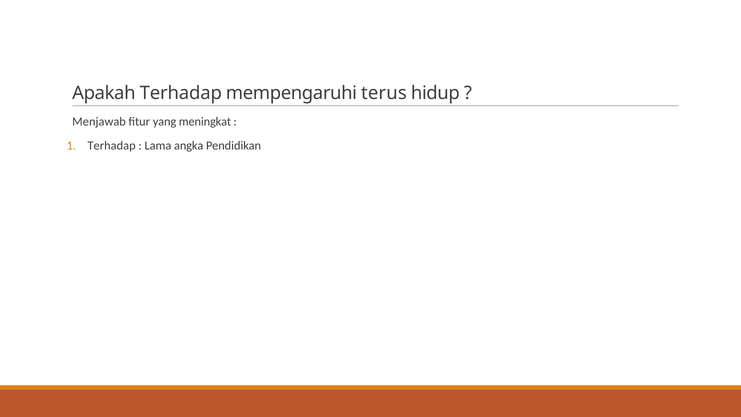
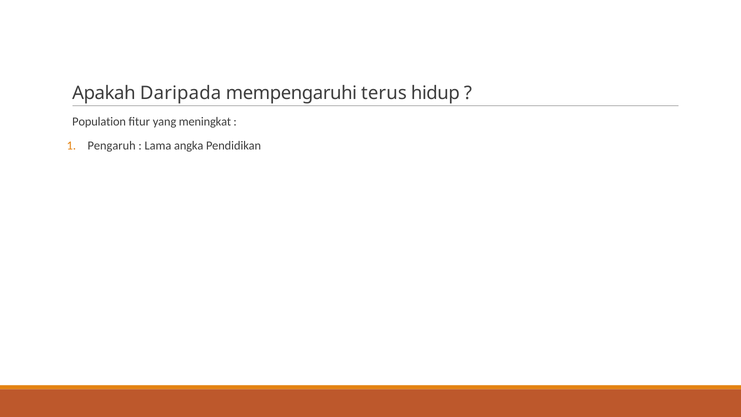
Apakah Terhadap: Terhadap -> Daripada (181, 93)
Menjawab: Menjawab -> Population (99, 122)
Terhadap: Terhadap -> Pengaruh (112, 146)
